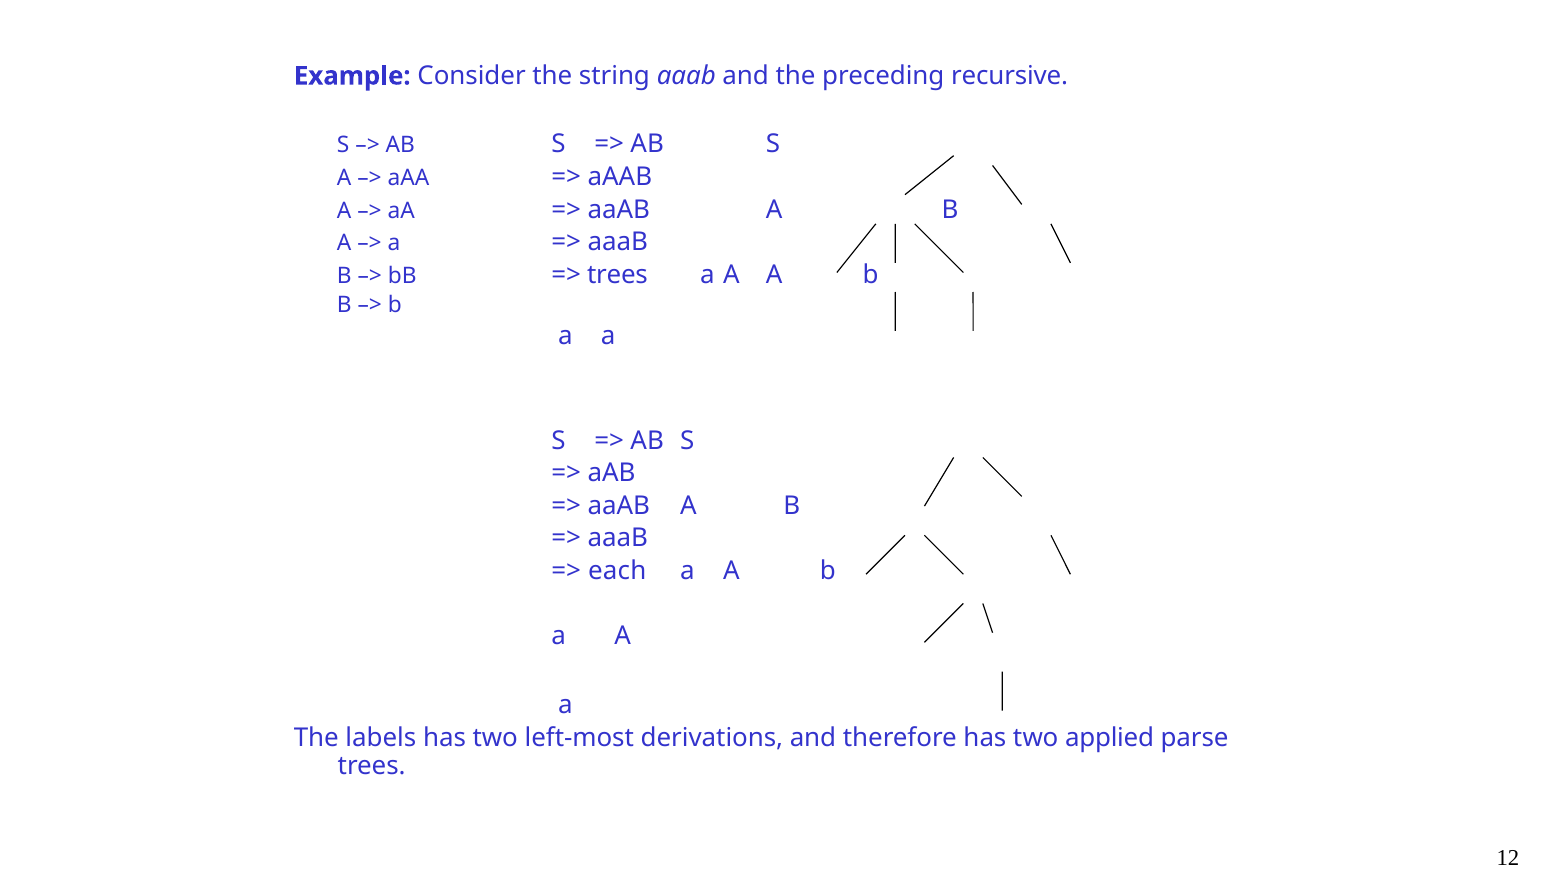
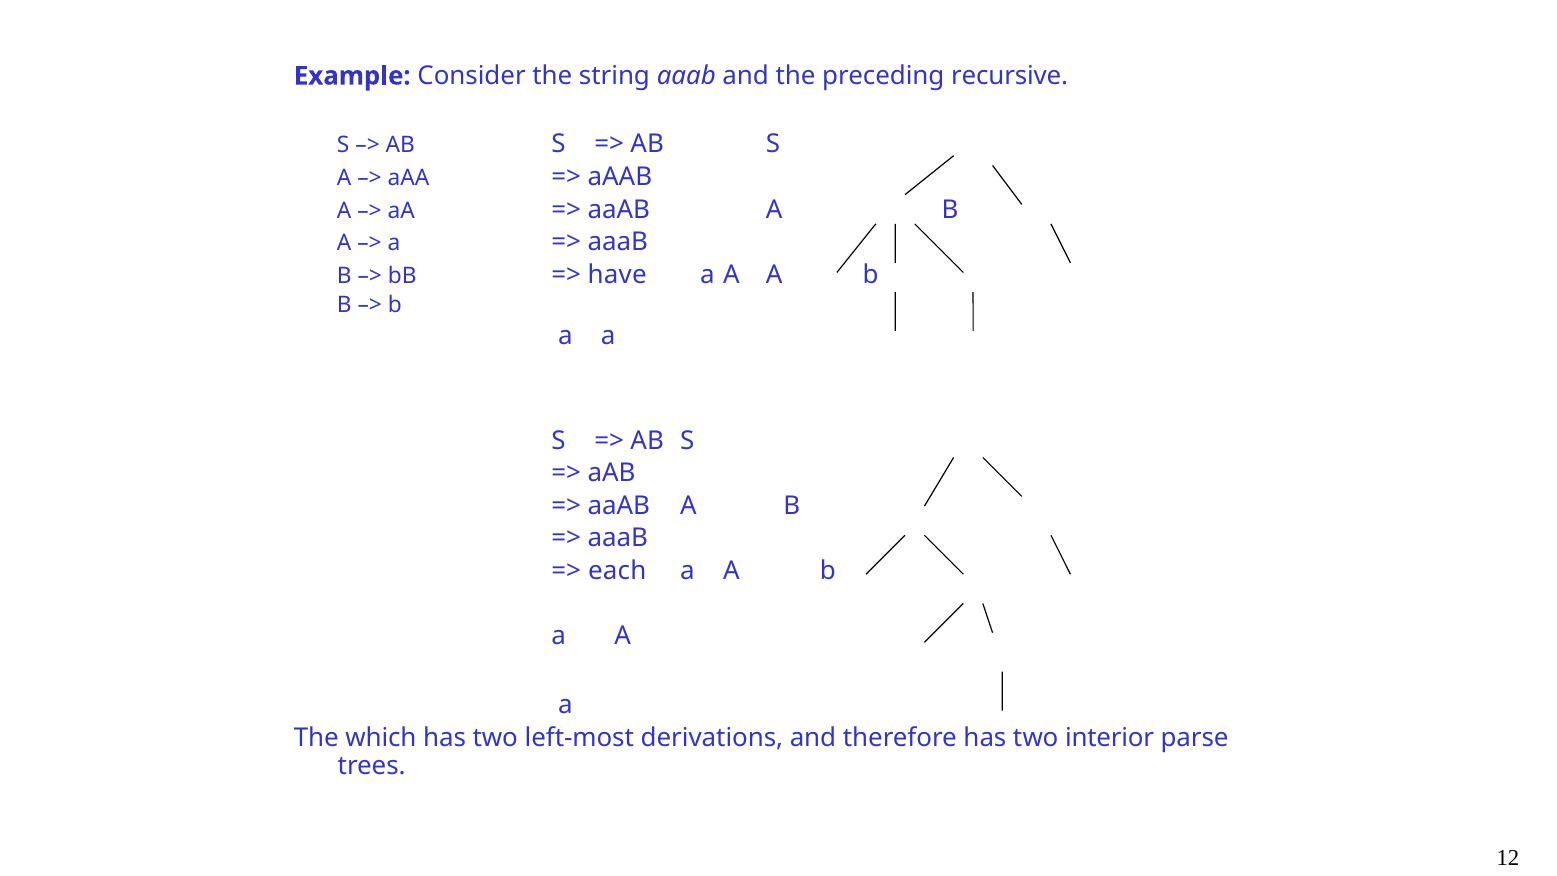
trees: trees -> have (617, 275)
labels: labels -> which (381, 737)
applied: applied -> interior (1110, 737)
